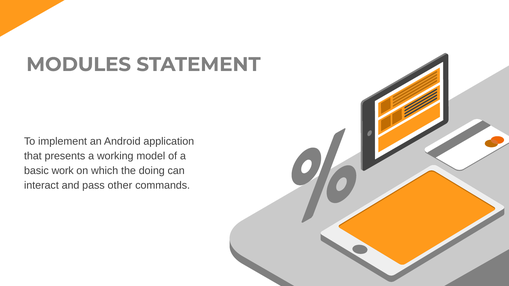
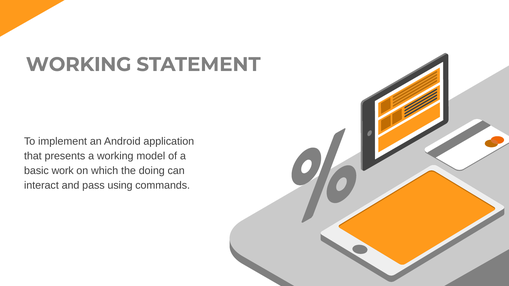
MODULES: MODULES -> WORKING (79, 65)
other: other -> using (120, 185)
